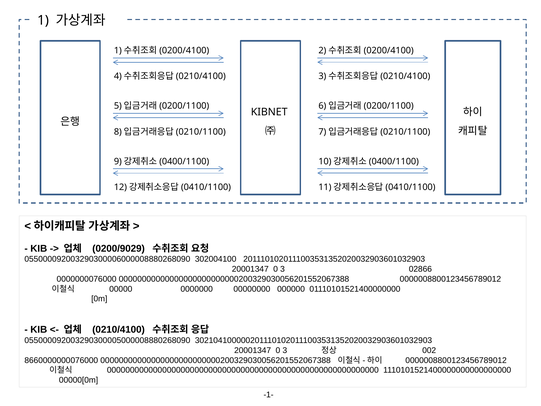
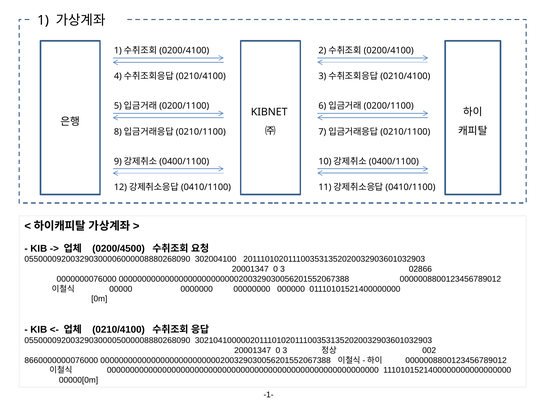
0200/9029: 0200/9029 -> 0200/4500 (119, 248)
